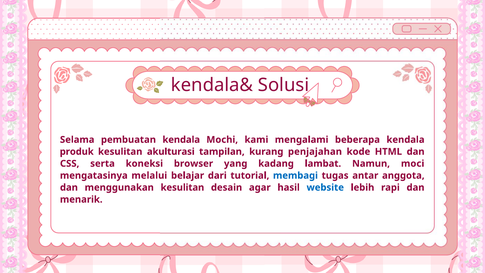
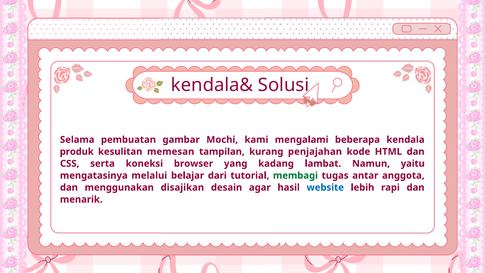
pembuatan kendala: kendala -> gambar (181, 140)
akulturasi: akulturasi -> memesan (171, 152)
moci: moci -> yaitu (413, 163)
membagi colour: blue -> green (295, 175)
menggunakan kesulitan: kesulitan -> disajikan (182, 187)
